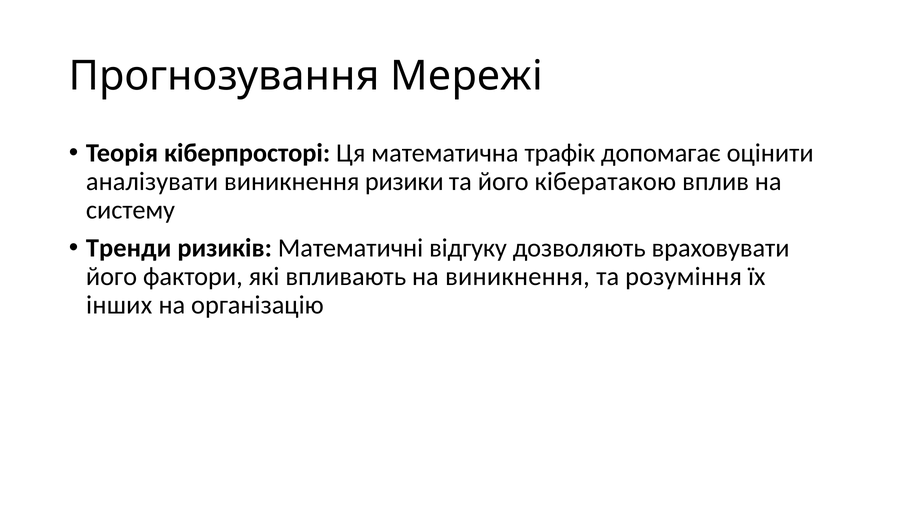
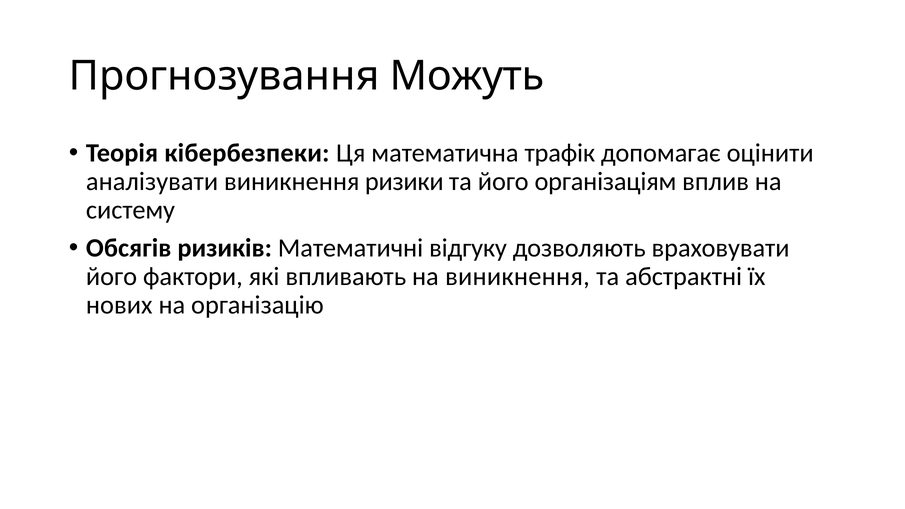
Мережі: Мережі -> Можуть (467, 76)
кіберпросторі: кіберпросторі -> кібербезпеки (247, 153)
кібератакою: кібератакою -> організаціям (605, 182)
Тренди: Тренди -> Обсягів (129, 248)
розуміння: розуміння -> абстрактні (684, 276)
інших: інших -> нових (119, 305)
